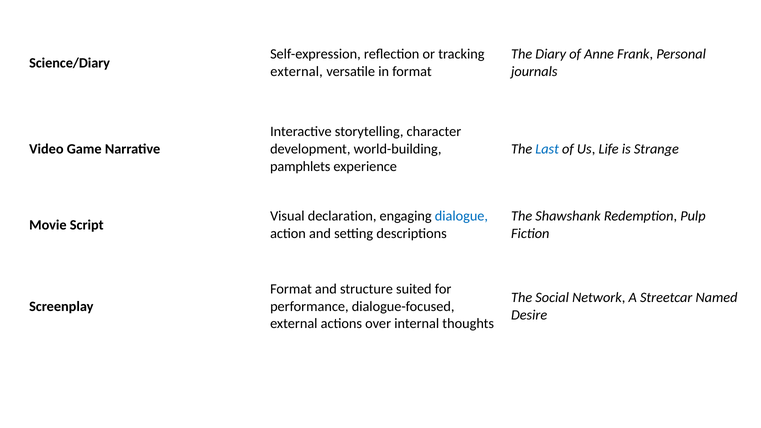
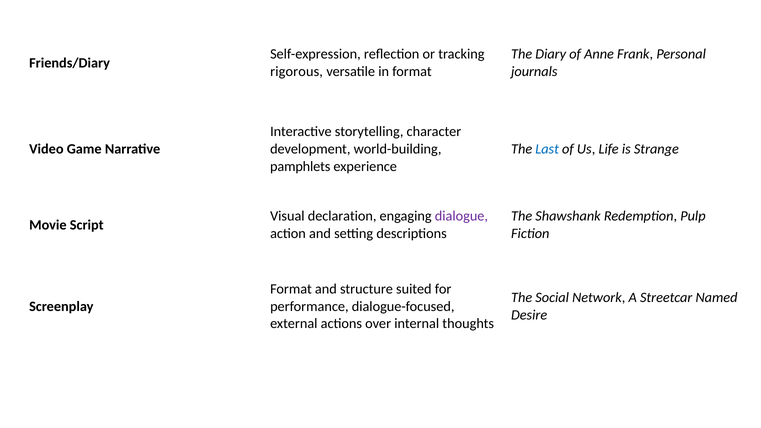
Science/Diary: Science/Diary -> Friends/Diary (70, 63)
external: external -> rigorous (297, 72)
dialogue colour: blue -> purple (461, 216)
